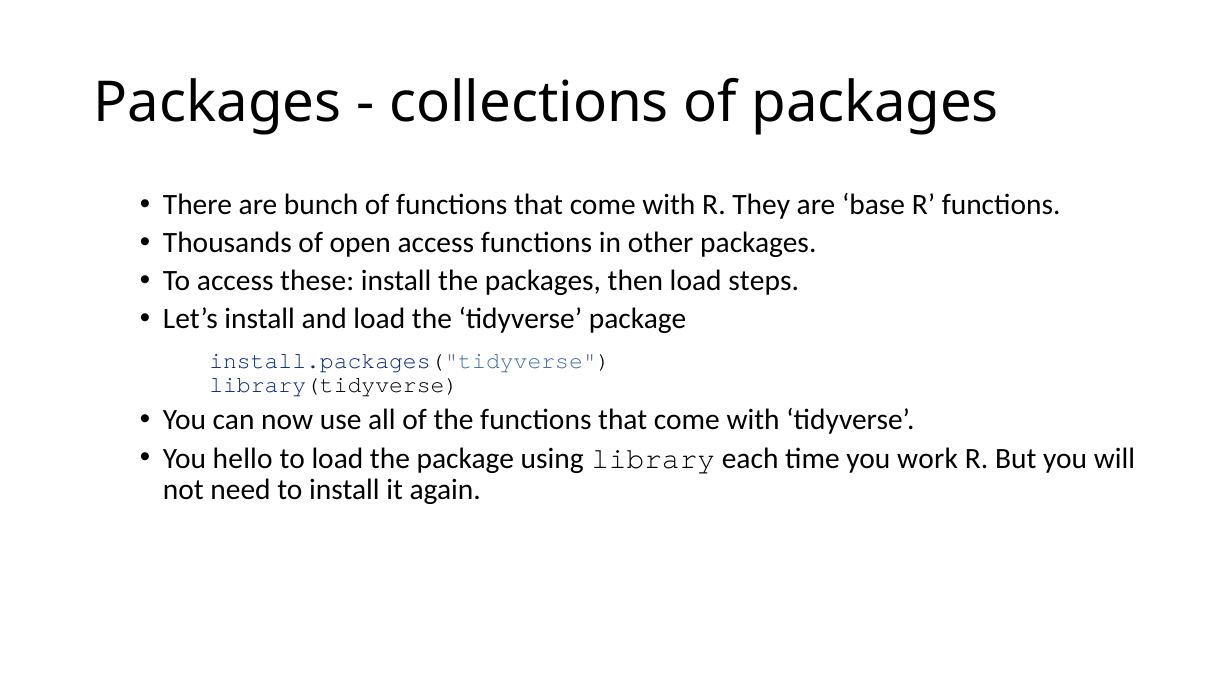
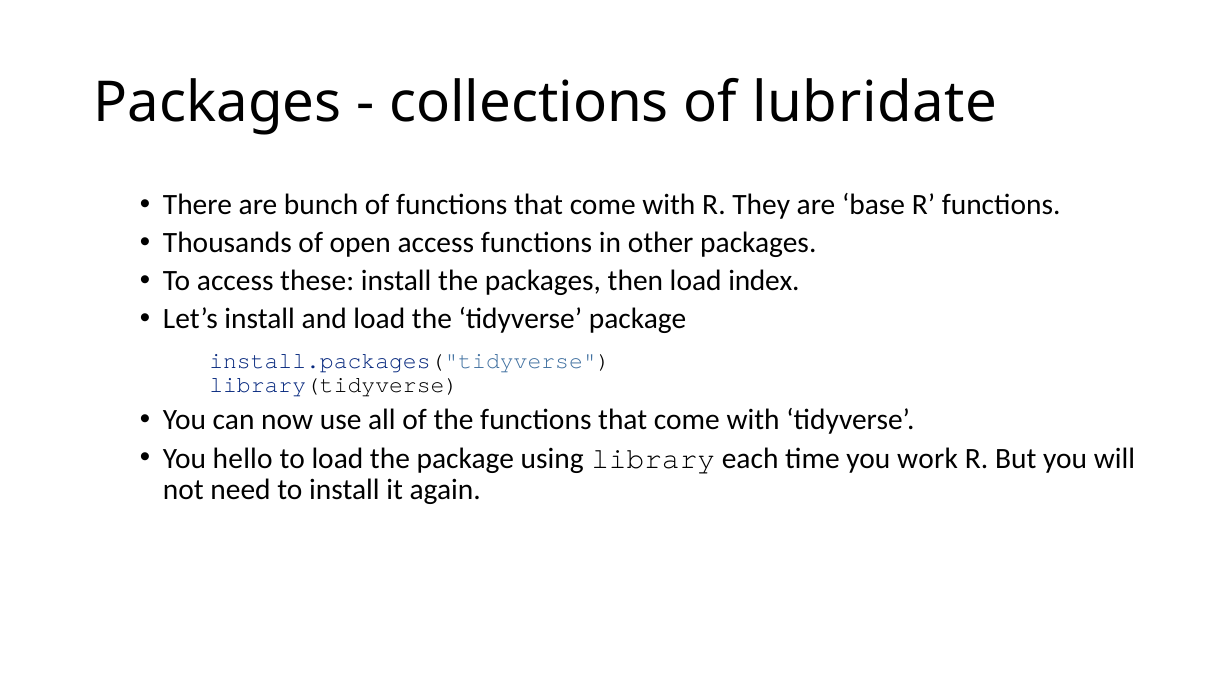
of packages: packages -> lubridate (875, 103)
steps: steps -> index (764, 281)
